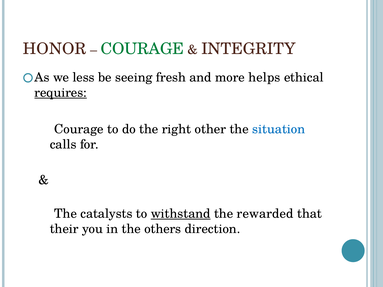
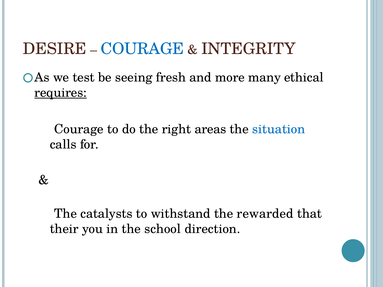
HONOR: HONOR -> DESIRE (55, 49)
COURAGE colour: green -> blue (142, 49)
less: less -> test (84, 77)
helps: helps -> many (265, 77)
other: other -> areas (210, 129)
withstand underline: present -> none (181, 214)
others: others -> school (163, 229)
